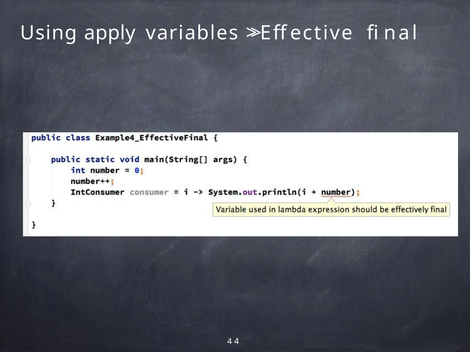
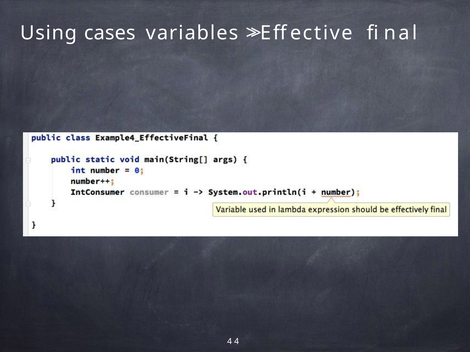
apply: apply -> cases (110, 33)
